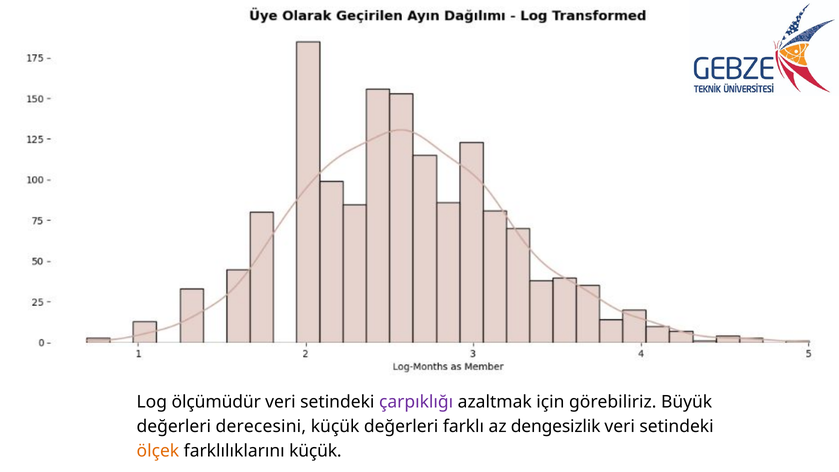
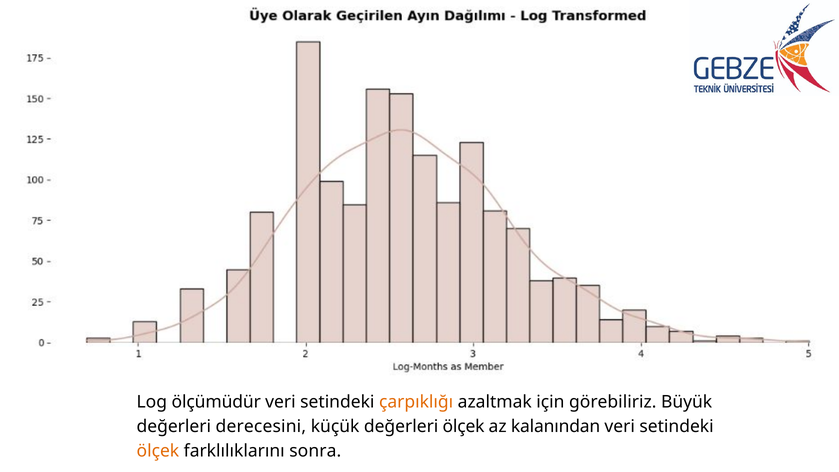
çarpıklığı colour: purple -> orange (416, 402)
değerleri farklı: farklı -> ölçek (464, 426)
dengesizlik: dengesizlik -> kalanından (556, 426)
farklılıklarını küçük: küçük -> sonra (315, 451)
